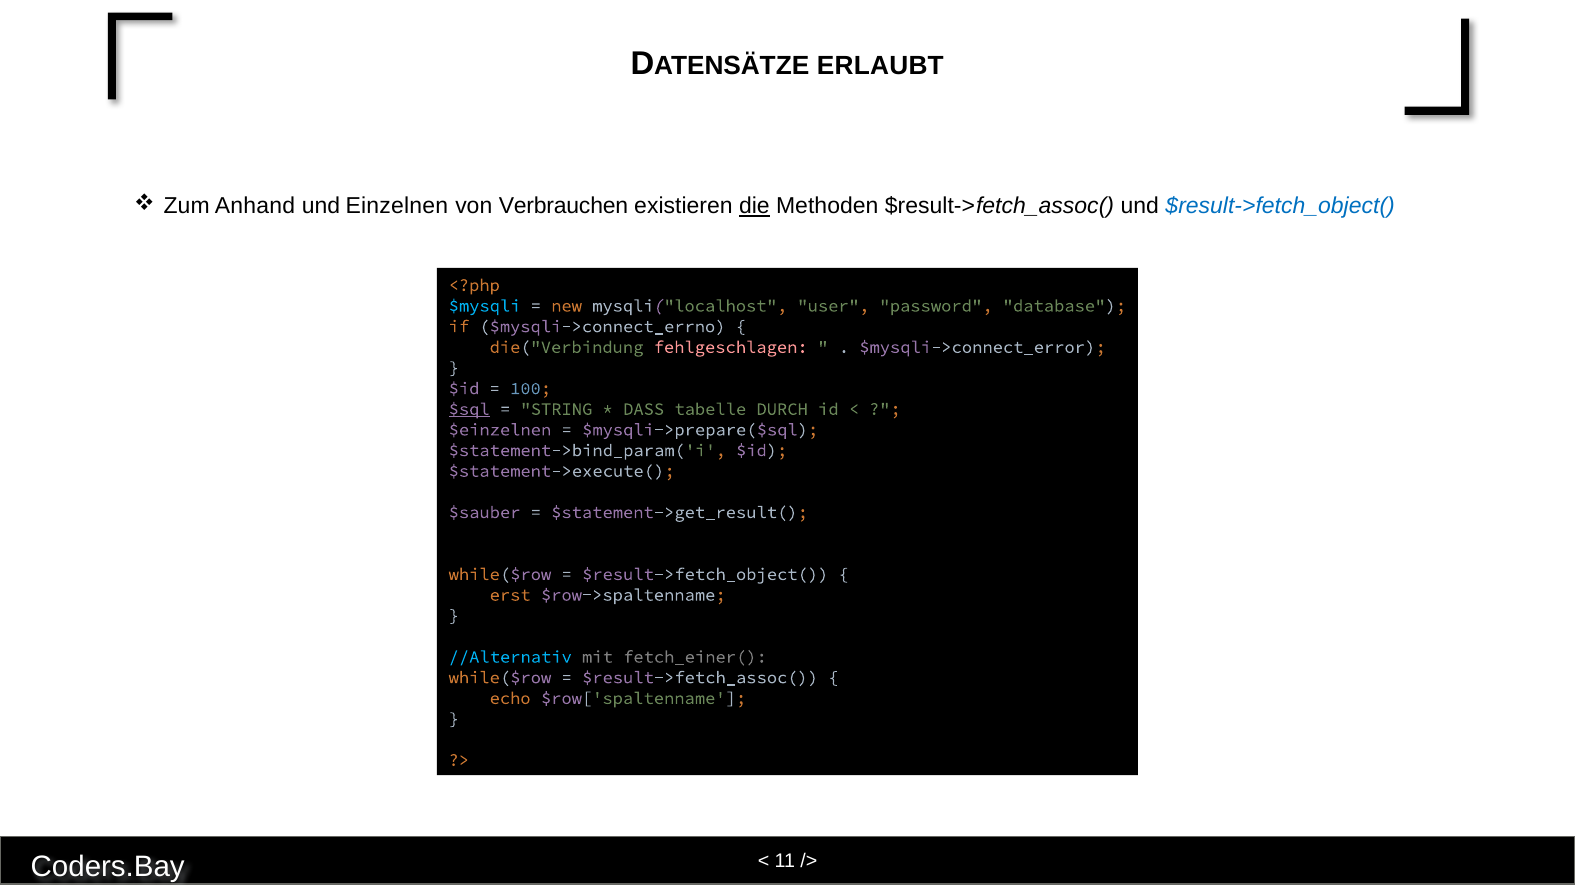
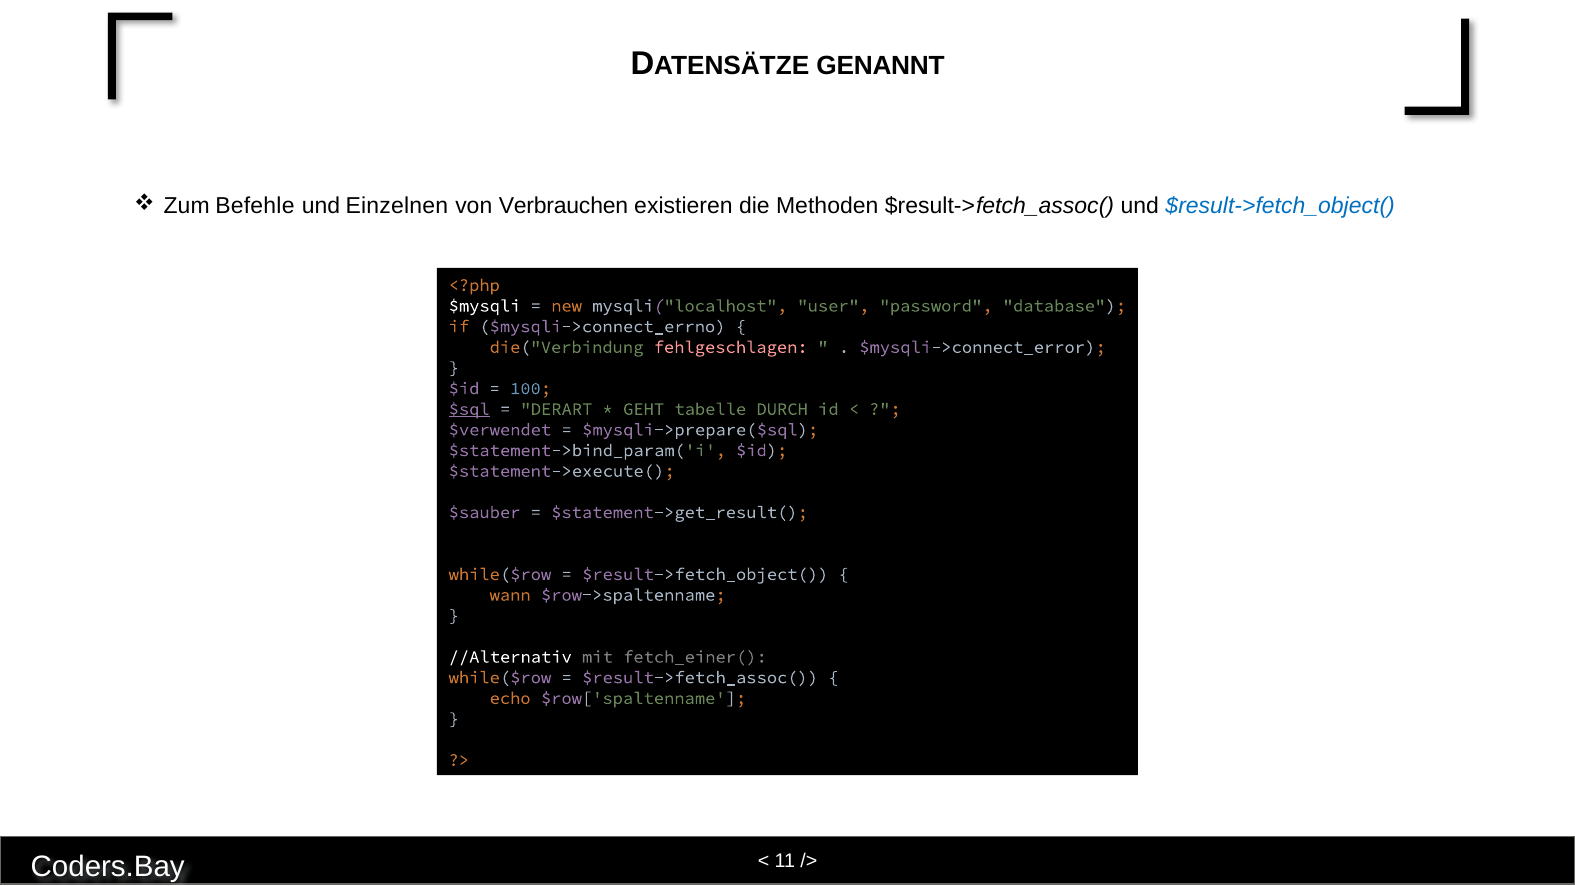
ERLAUBT: ERLAUBT -> GENANNT (881, 66)
Anhand: Anhand -> Befehle (255, 206)
die underline: present -> none (754, 206)
$mysqli colour: light blue -> white (485, 306)
STRING: STRING -> DERART (556, 409)
DASS: DASS -> GEHT (644, 409)
$einzelnen: $einzelnen -> $verwendet (500, 430)
erst: erst -> wann (510, 595)
//Alternativ colour: light blue -> white (510, 657)
